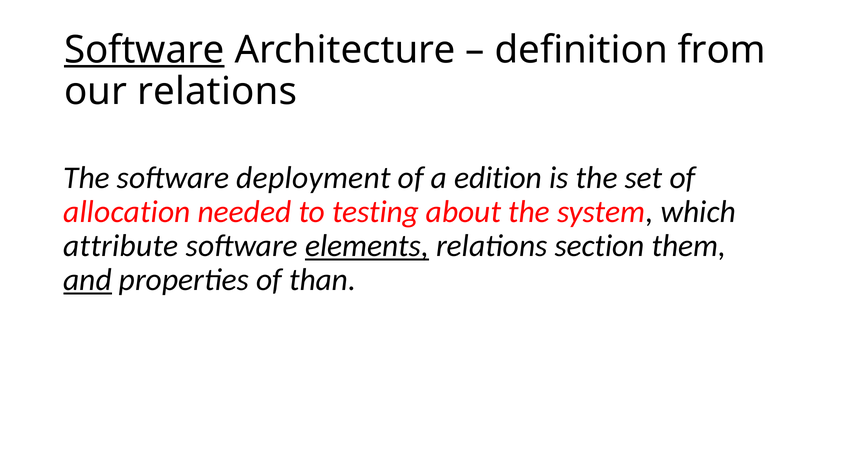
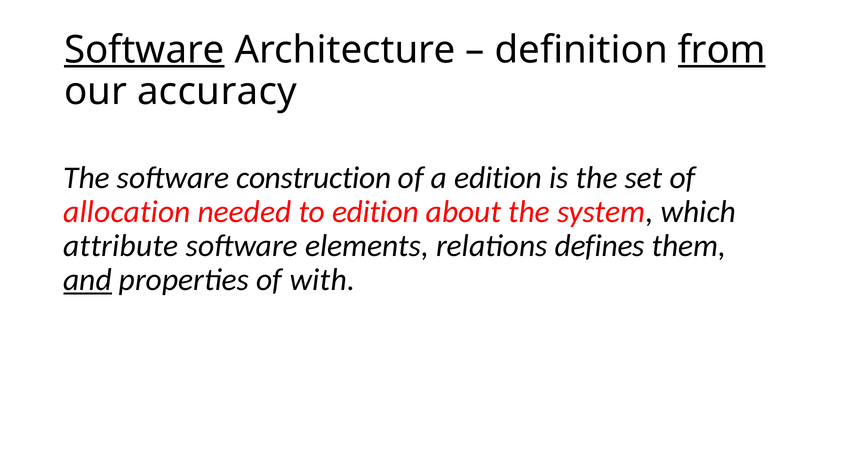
from underline: none -> present (722, 50)
our relations: relations -> accuracy (217, 91)
deployment: deployment -> construction (314, 178)
to testing: testing -> edition (376, 212)
elements underline: present -> none (367, 246)
section: section -> defines (600, 246)
than: than -> with (322, 280)
